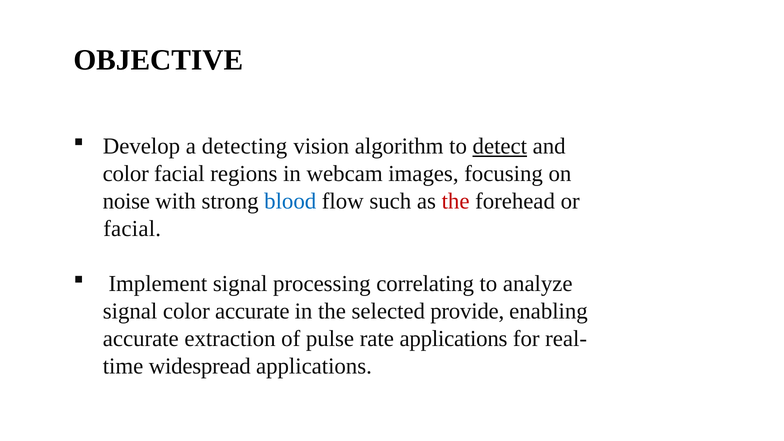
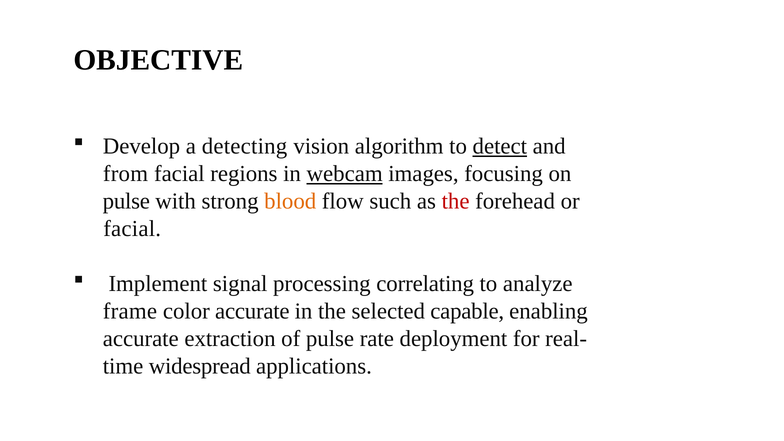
color: color -> from (125, 174)
webcam underline: none -> present (345, 174)
noise: noise -> pulse (126, 201)
blood colour: blue -> orange (290, 201)
signal: signal -> frame (130, 311)
provide: provide -> capable (467, 311)
rate applications: applications -> deployment (453, 339)
